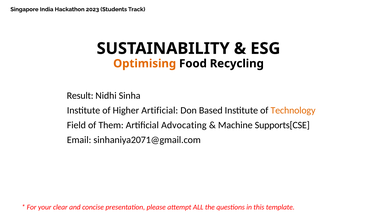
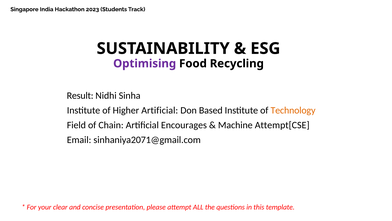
Optimising colour: orange -> purple (145, 63)
Them: Them -> Chain (111, 125)
Advocating: Advocating -> Encourages (184, 125)
Supports[CSE: Supports[CSE -> Attempt[CSE (282, 125)
